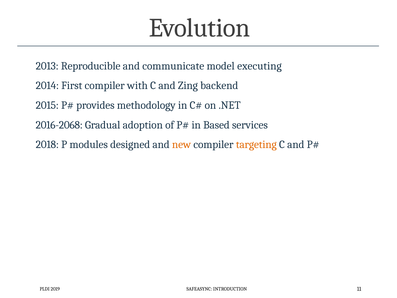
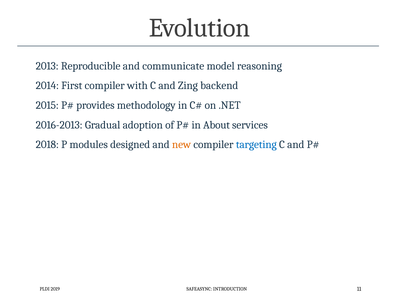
executing: executing -> reasoning (259, 66)
2016-2068: 2016-2068 -> 2016-2013 (59, 125)
Based: Based -> About (216, 125)
targeting colour: orange -> blue (256, 144)
